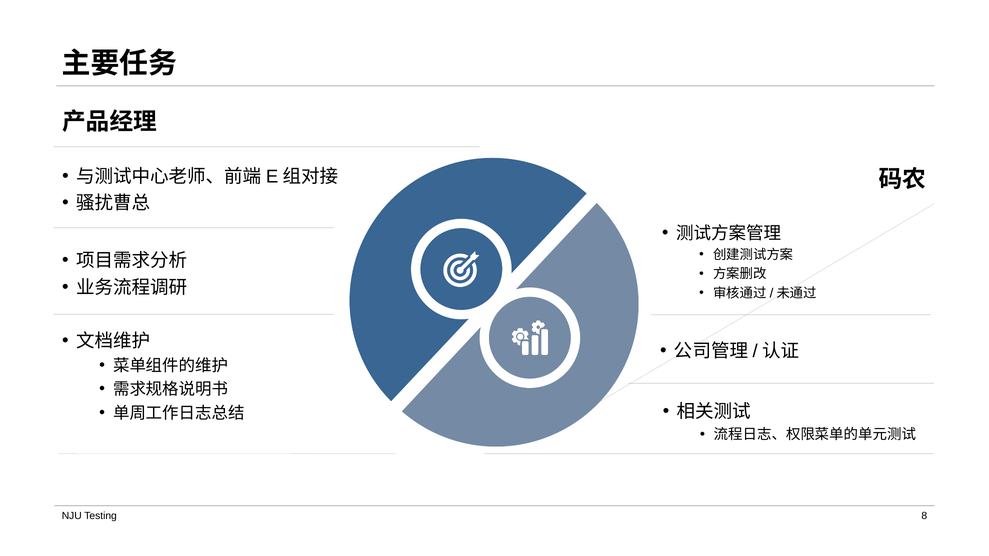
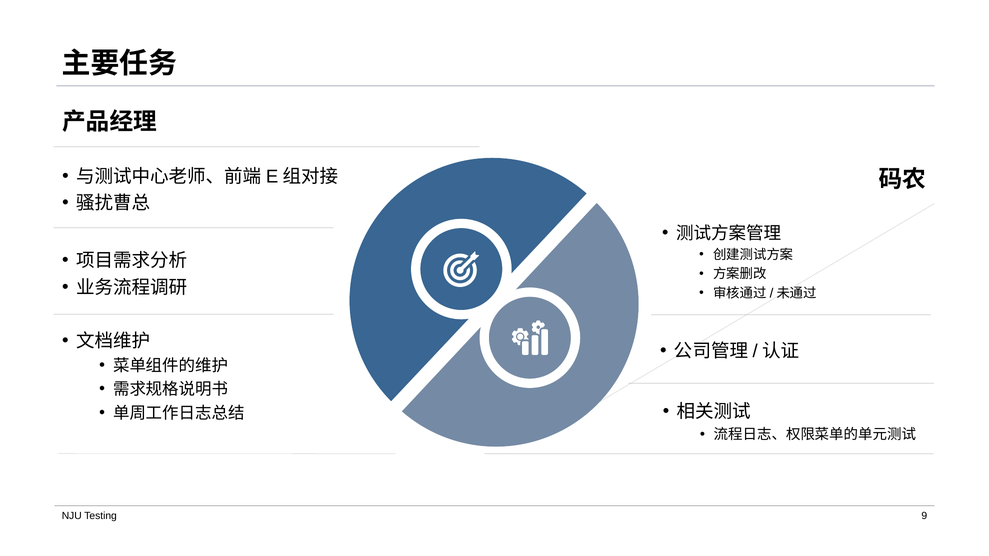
8: 8 -> 9 (924, 516)
